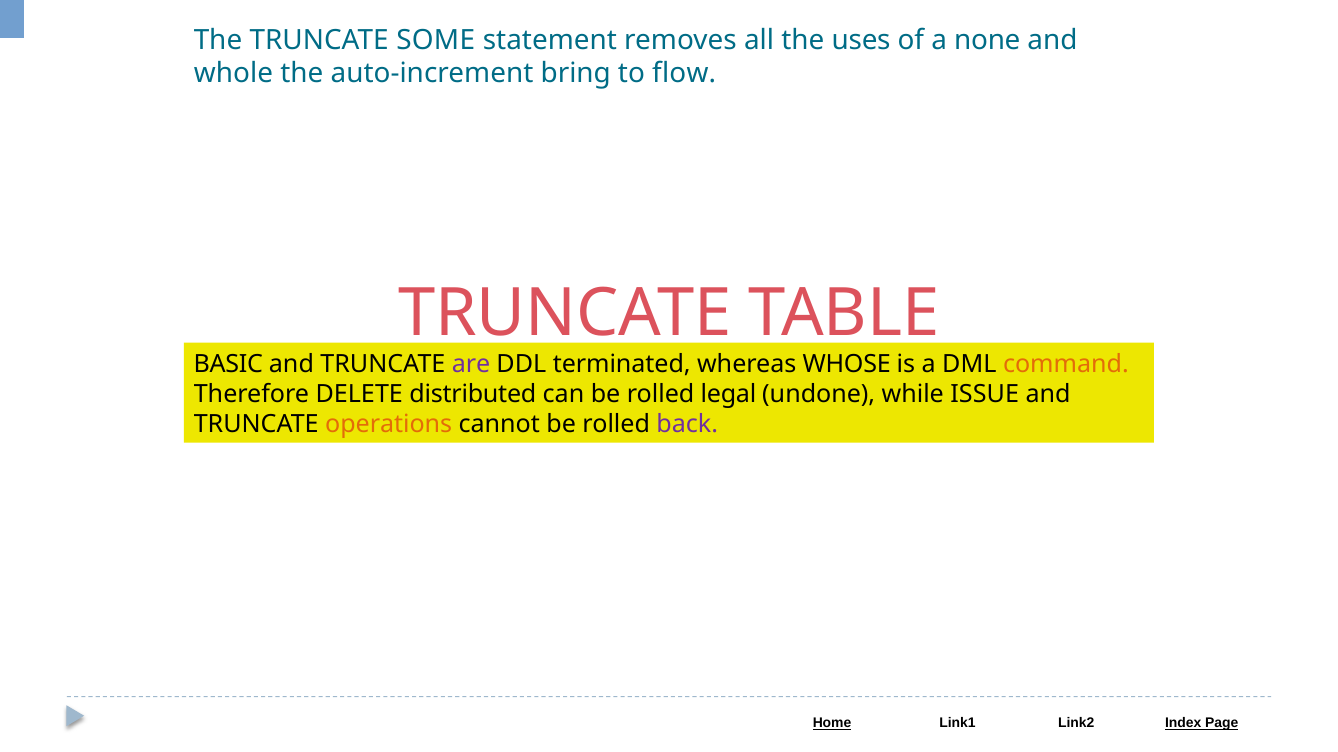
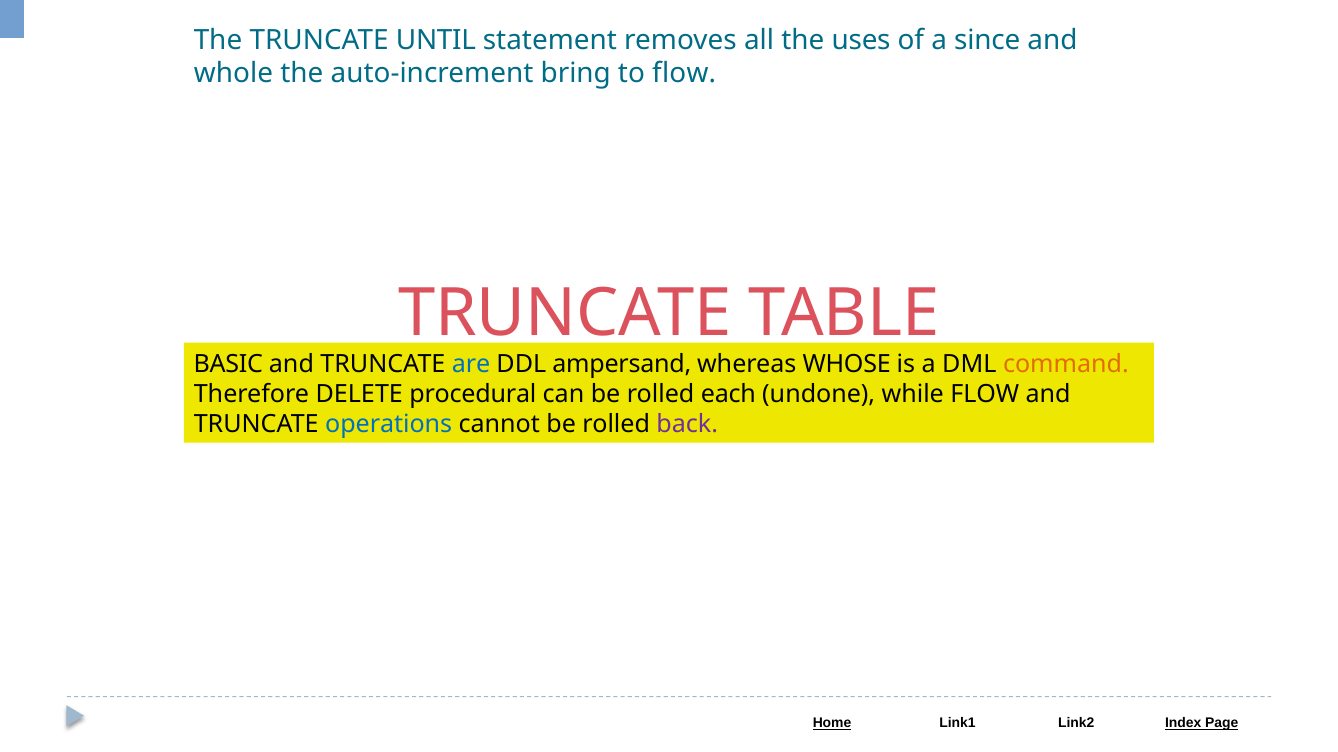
SOME: SOME -> UNTIL (436, 40)
none: none -> since (987, 40)
are colour: purple -> blue (471, 365)
terminated: terminated -> ampersand (622, 365)
distributed: distributed -> procedural (473, 395)
legal: legal -> each (728, 395)
while ISSUE: ISSUE -> FLOW (985, 395)
operations colour: orange -> blue (389, 425)
